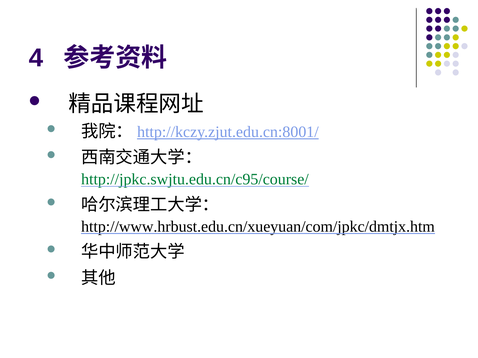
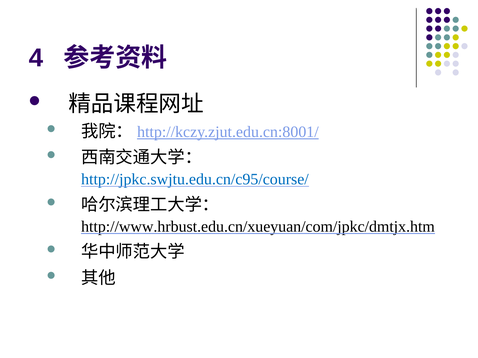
http://jpkc.swjtu.edu.cn/c95/course/ colour: green -> blue (195, 180)
